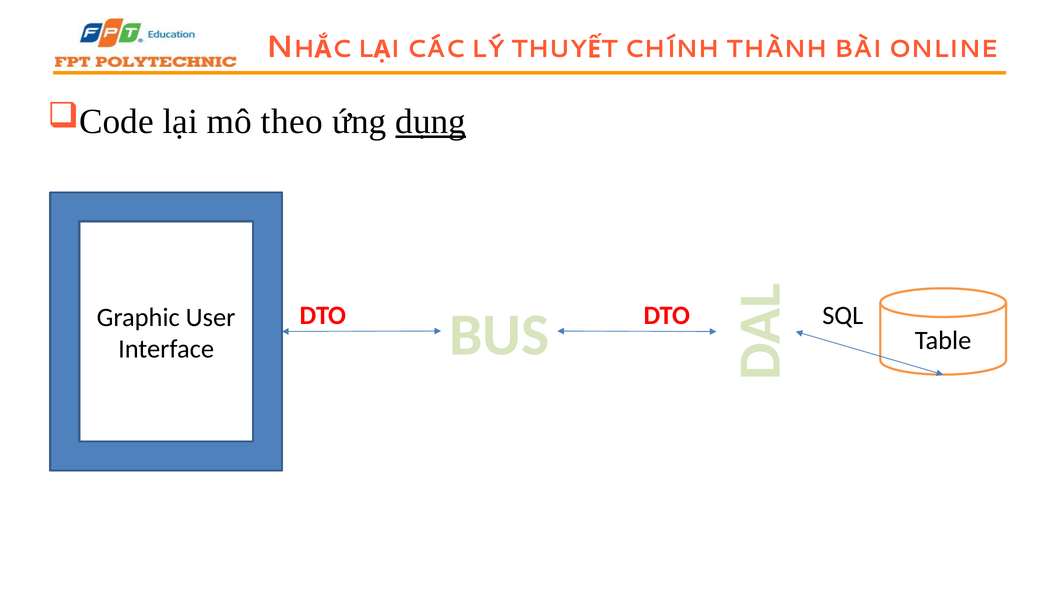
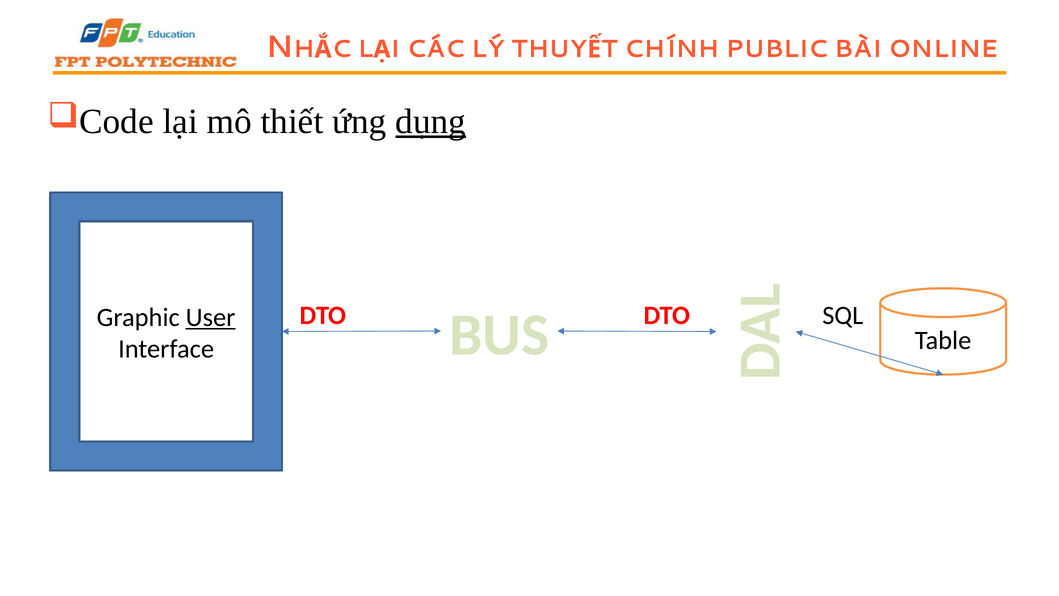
THÀNH: THÀNH -> PUBLIC (777, 49)
theo: theo -> thiết (292, 121)
User underline: none -> present (211, 317)
